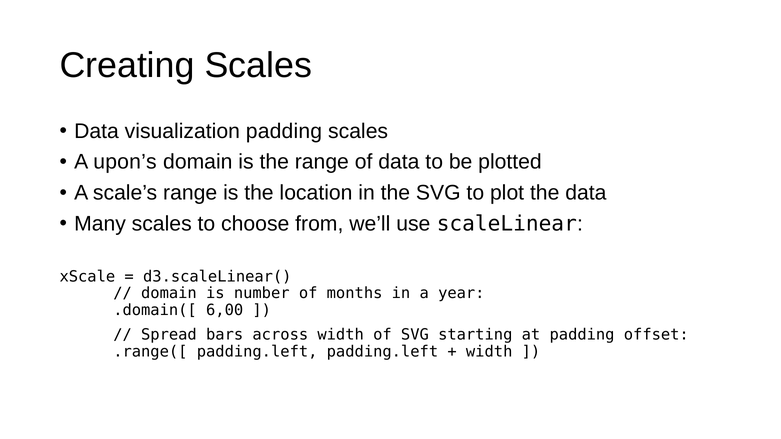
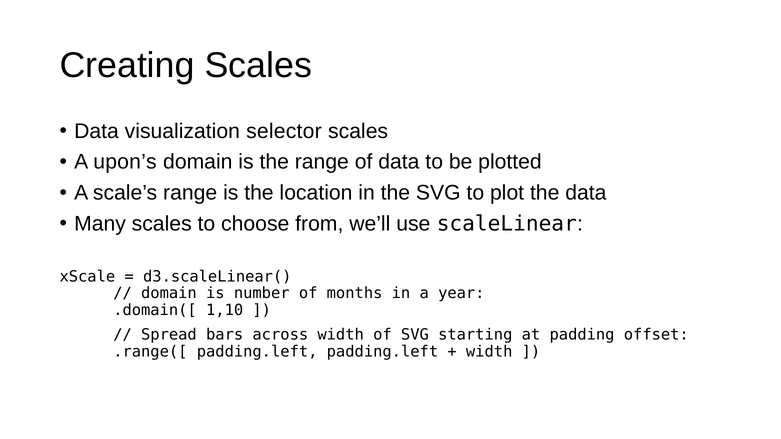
visualization padding: padding -> selector (284, 131)
6,00: 6,00 -> 1,10 (225, 310)
